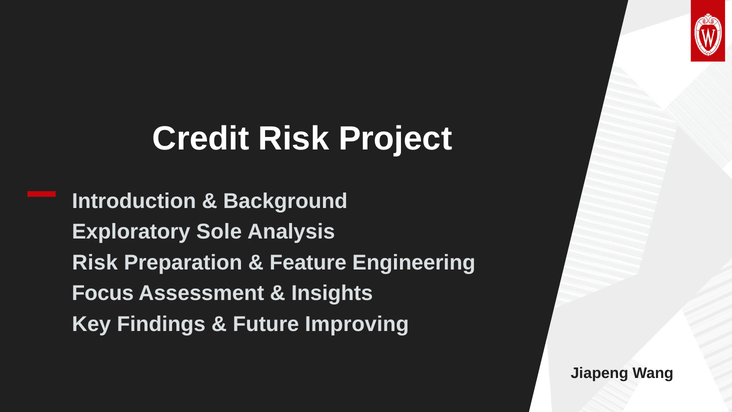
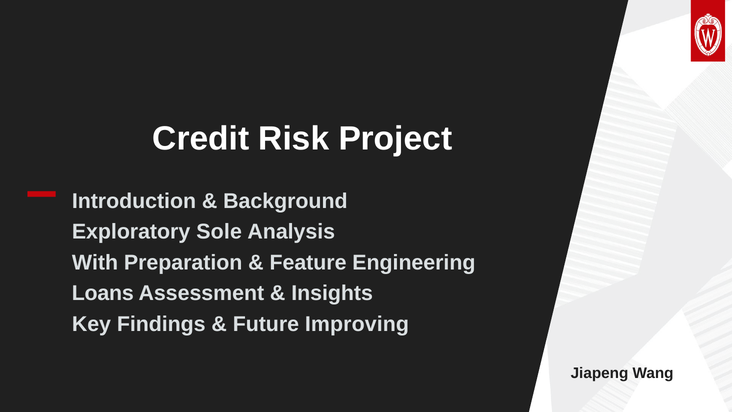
Risk: Risk -> With (95, 262)
Focus: Focus -> Loans (103, 293)
